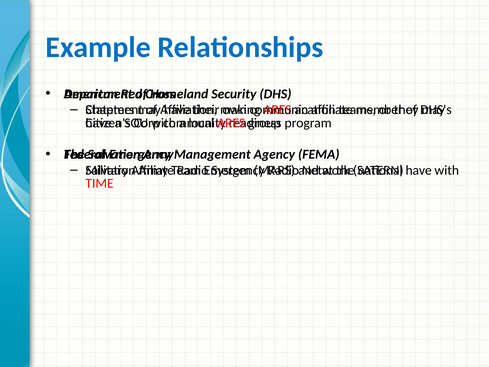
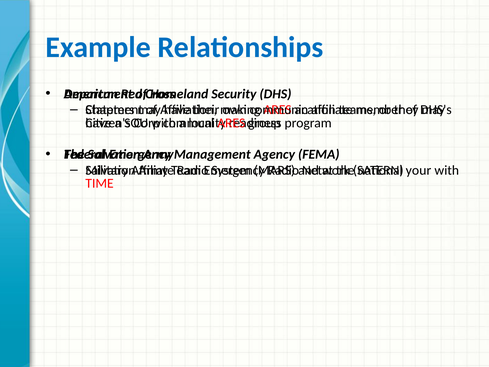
have: have -> your (418, 170)
